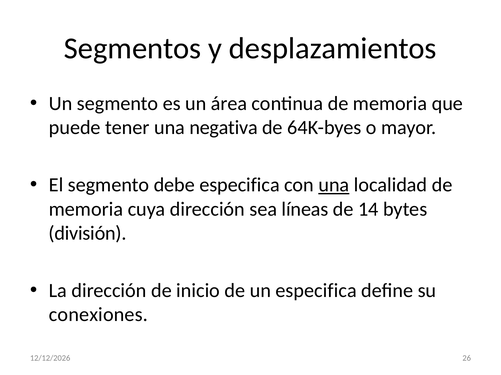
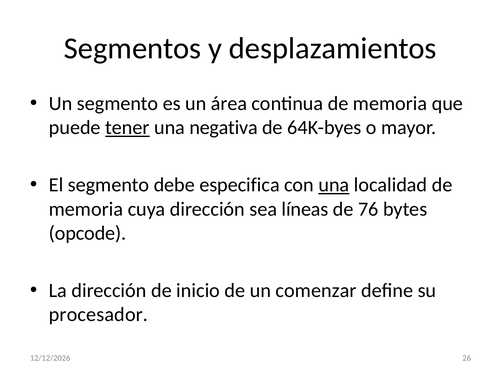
tener underline: none -> present (127, 128)
14: 14 -> 76 (368, 210)
división: división -> opcode (88, 234)
un especifica: especifica -> comenzar (316, 291)
conexiones: conexiones -> procesador (98, 315)
